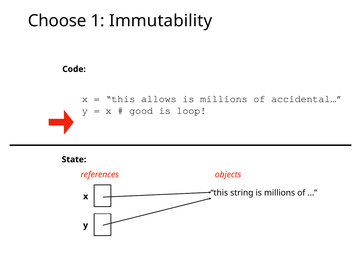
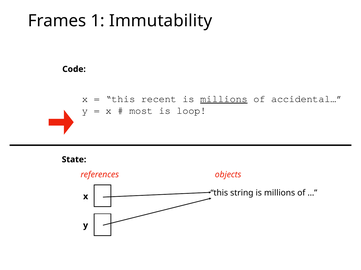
Choose: Choose -> Frames (57, 21)
allows: allows -> recent (159, 99)
millions underline: none -> present (224, 99)
good: good -> most (141, 111)
